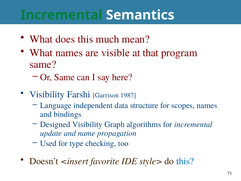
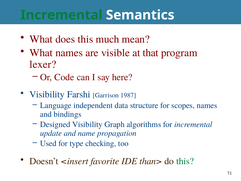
same: same -> lexer (43, 64)
Or Same: Same -> Code (64, 77)
style>: style> -> than> (151, 161)
this colour: blue -> green (185, 161)
